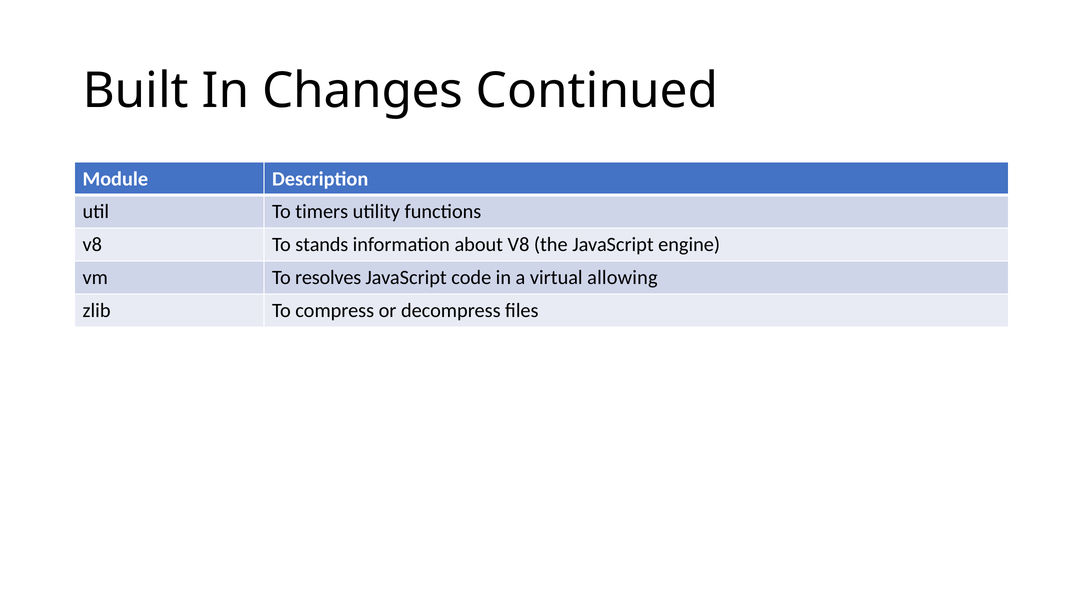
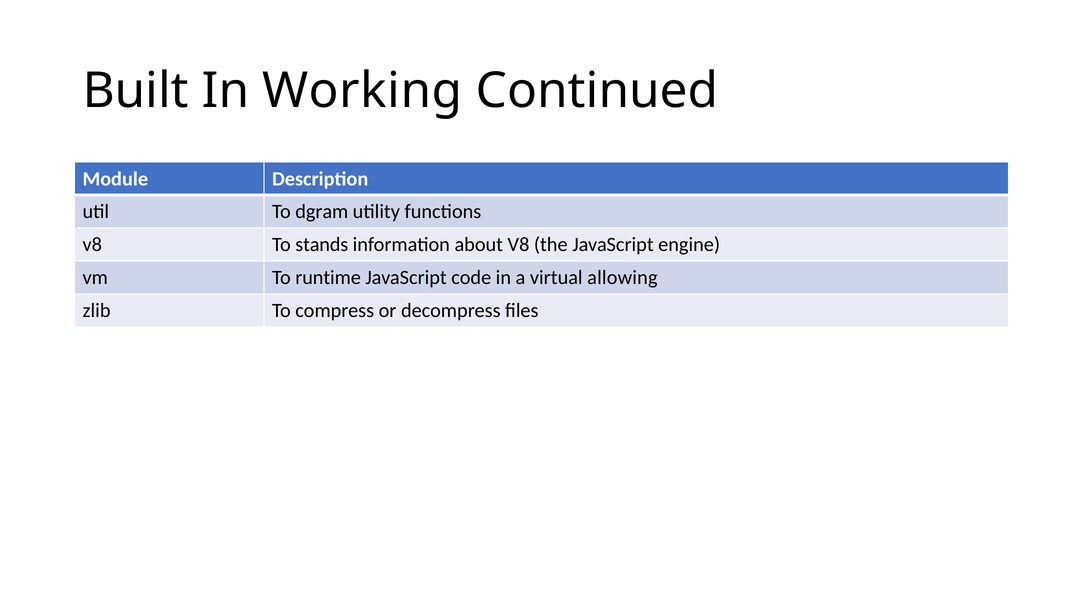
Changes: Changes -> Working (362, 91)
timers: timers -> dgram (322, 212)
resolves: resolves -> runtime (328, 278)
